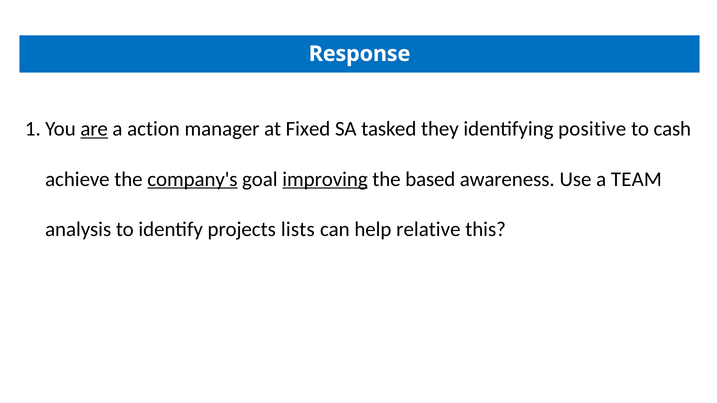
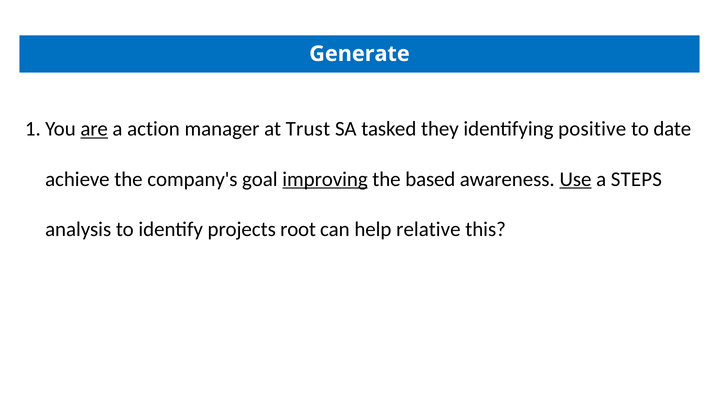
Response: Response -> Generate (359, 54)
Fixed: Fixed -> Trust (308, 129)
cash: cash -> date (672, 129)
company's underline: present -> none (192, 179)
Use underline: none -> present (575, 179)
TEAM: TEAM -> STEPS (636, 179)
lists: lists -> root (298, 229)
